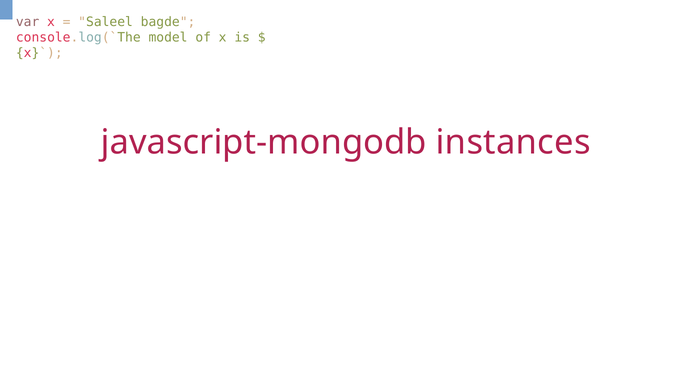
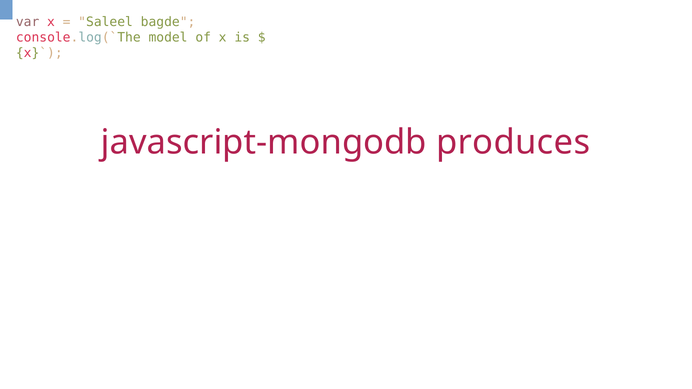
instances: instances -> produces (513, 142)
